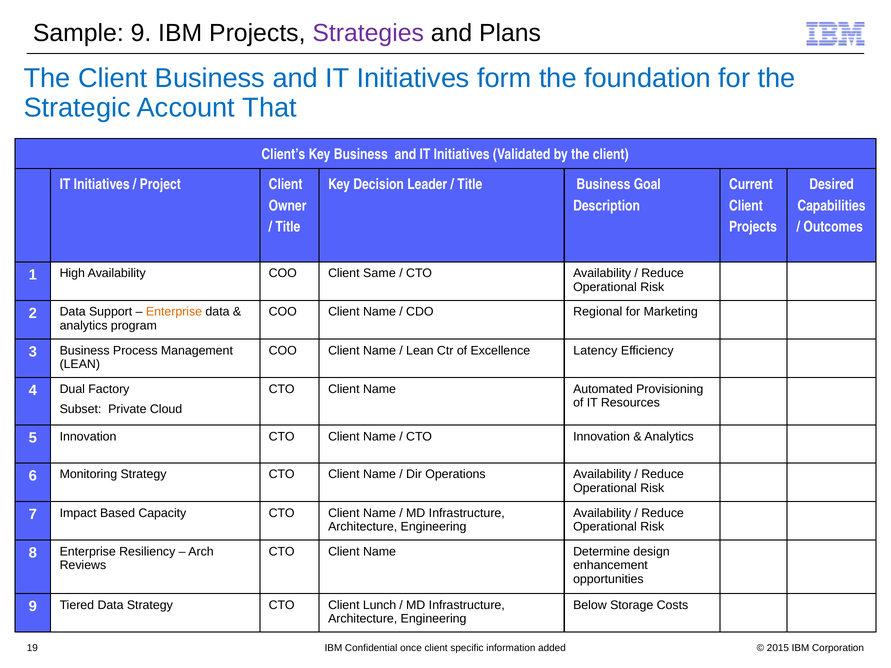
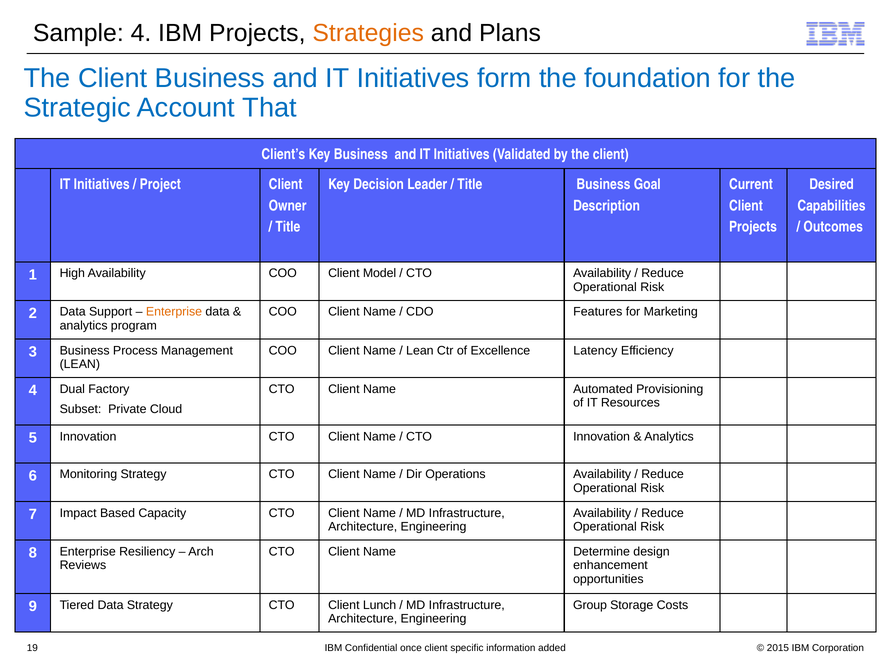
Sample 9: 9 -> 4 (141, 33)
Strategies colour: purple -> orange (368, 33)
Same: Same -> Model (380, 273)
Regional: Regional -> Features (598, 312)
Below: Below -> Group (590, 605)
